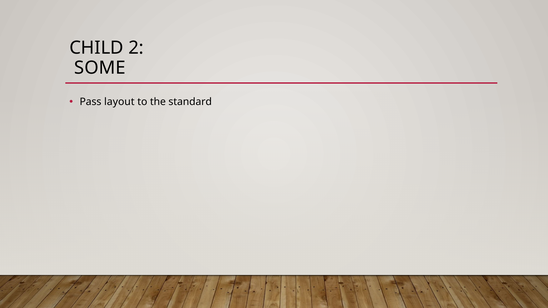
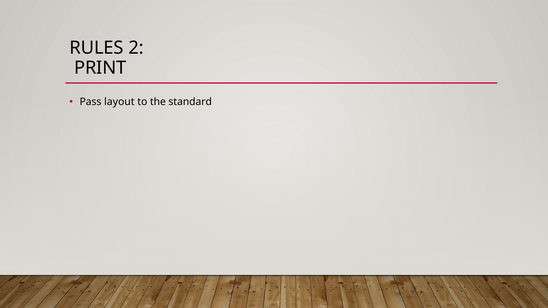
CHILD: CHILD -> RULES (97, 48)
SOME: SOME -> PRINT (100, 68)
